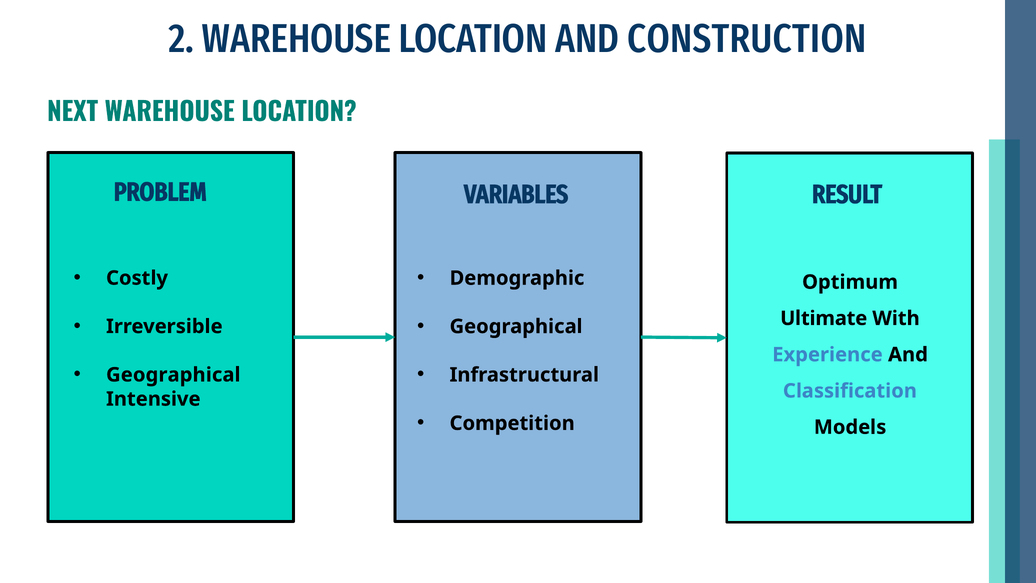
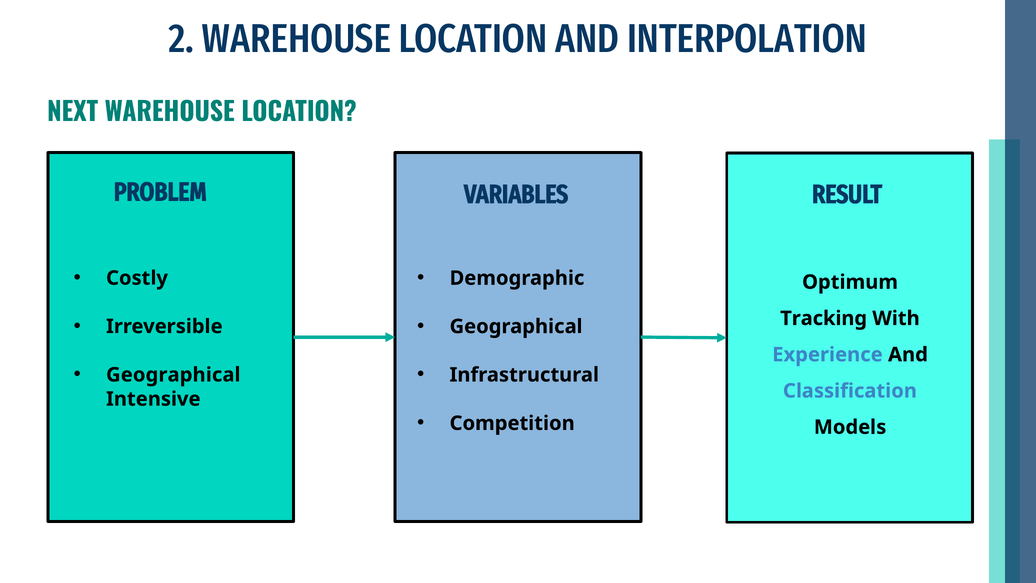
CONSTRUCTION: CONSTRUCTION -> INTERPOLATION (747, 39)
Ultimate: Ultimate -> Tracking (824, 318)
